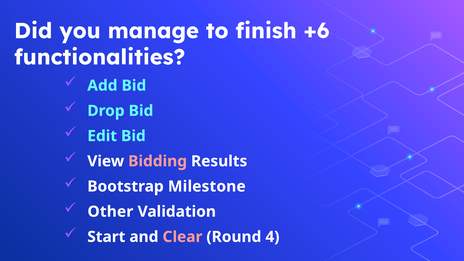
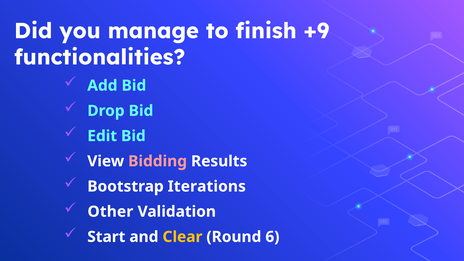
+6: +6 -> +9 (317, 31)
Milestone: Milestone -> Iterations (207, 186)
Clear colour: pink -> yellow (182, 237)
4: 4 -> 6 (272, 237)
